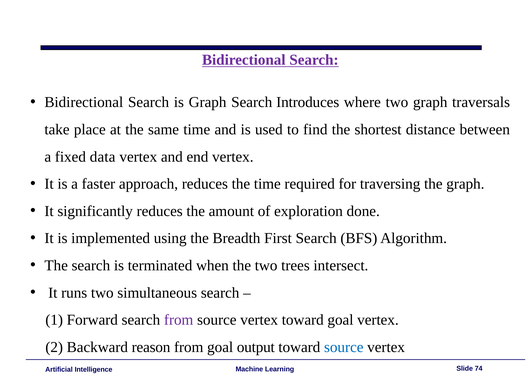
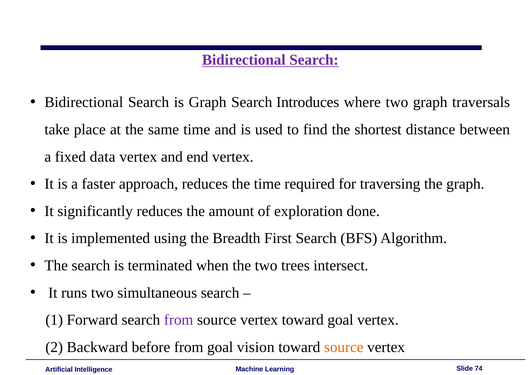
reason: reason -> before (151, 347)
output: output -> vision (256, 347)
source colour: blue -> orange (344, 347)
